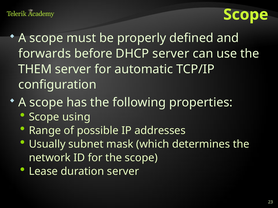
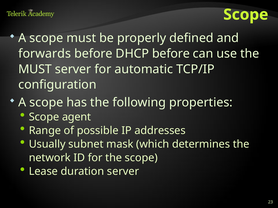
DHCP server: server -> before (171, 54)
THEM: THEM -> MUST (35, 69)
using: using -> agent (77, 117)
